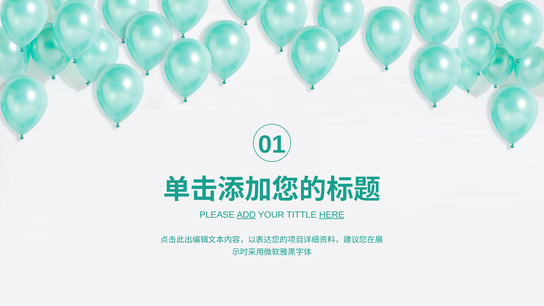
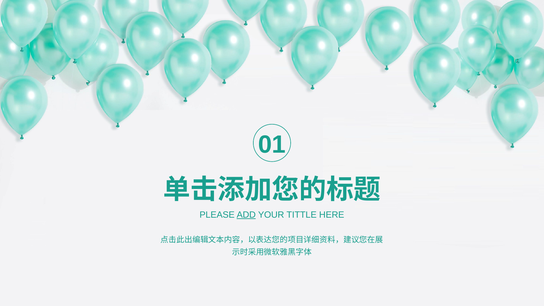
HERE underline: present -> none (332, 215)
